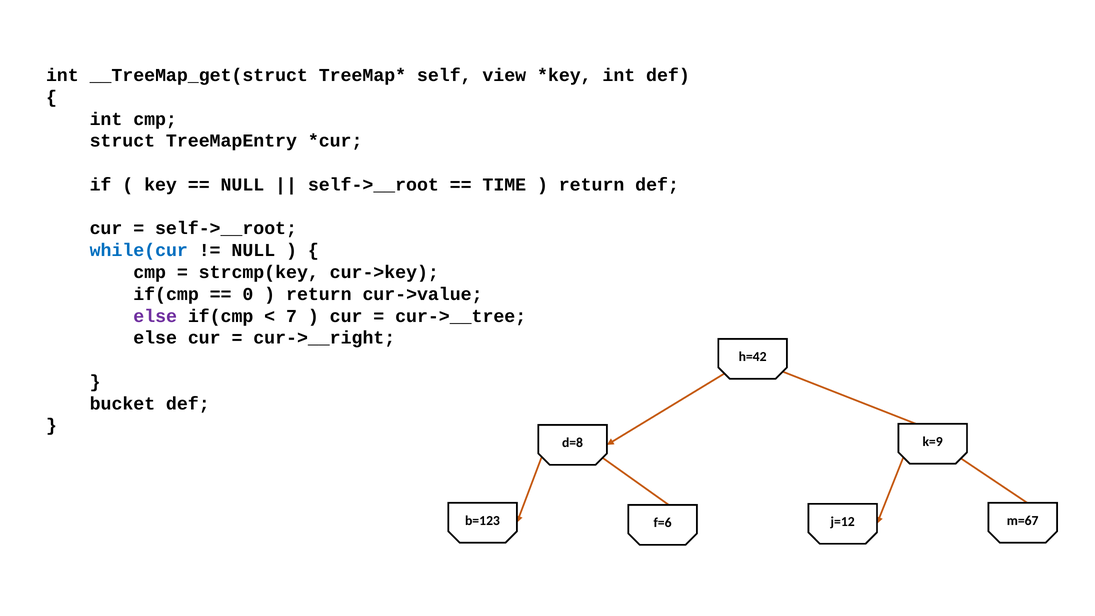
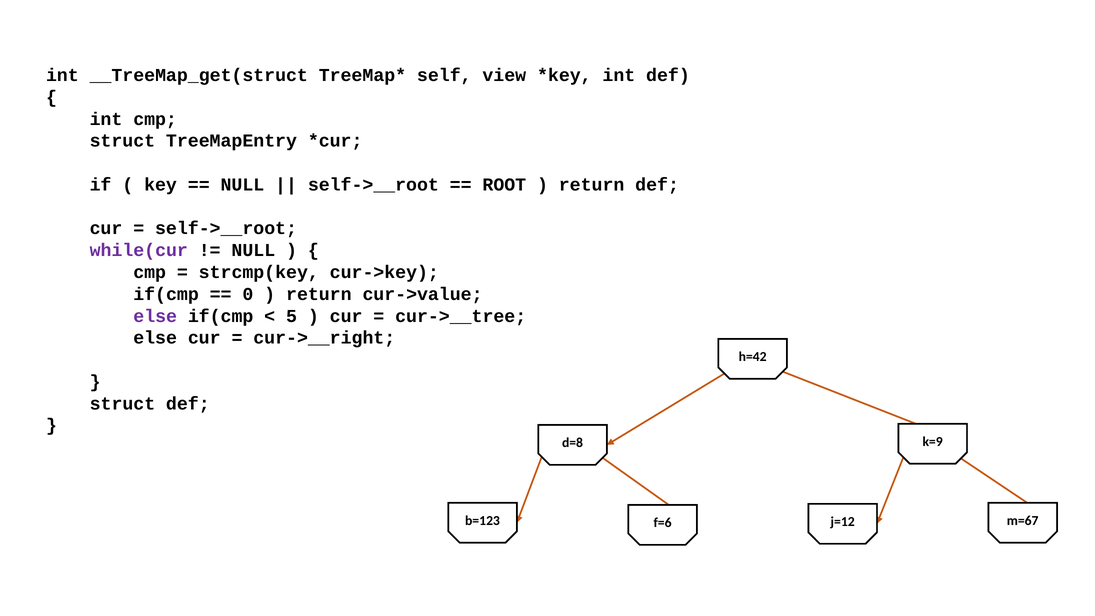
TIME: TIME -> ROOT (504, 185)
while(cur colour: blue -> purple (139, 250)
7: 7 -> 5 (292, 316)
bucket: bucket -> struct (122, 404)
